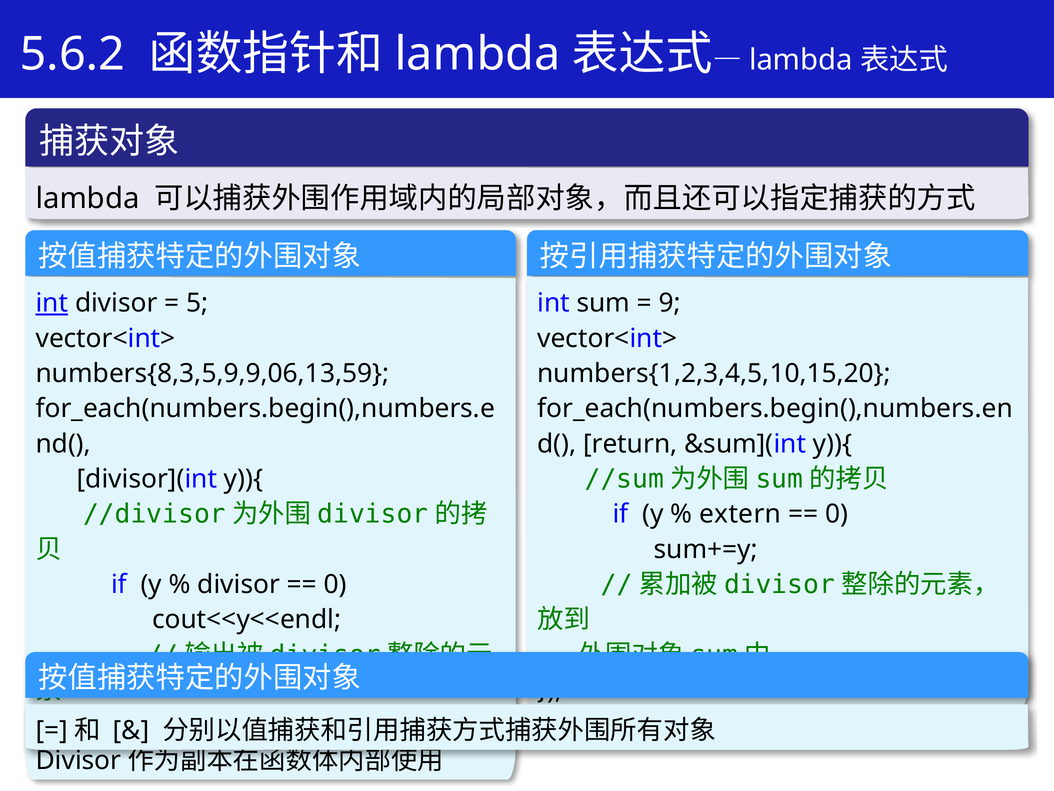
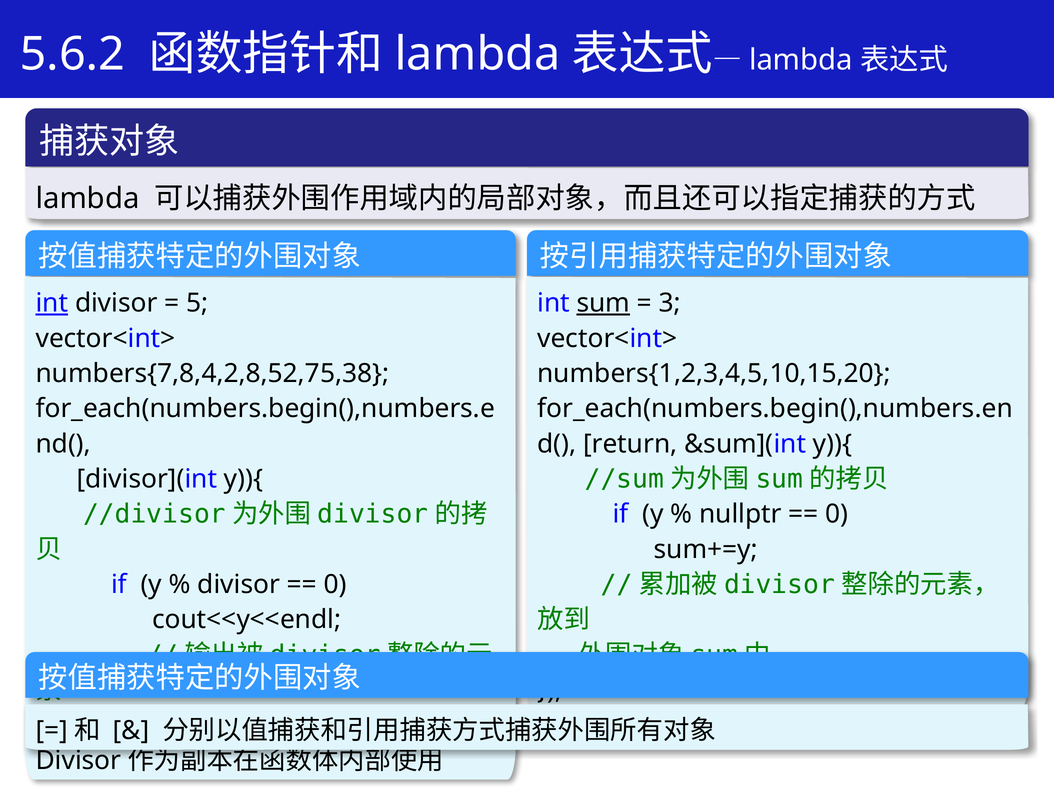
sum underline: none -> present (603, 303)
9: 9 -> 3 (670, 303)
numbers{8,3,5,9,9,06,13,59: numbers{8,3,5,9,9,06,13,59 -> numbers{7,8,4,2,8,52,75,38 (213, 373)
extern: extern -> nullptr (740, 514)
